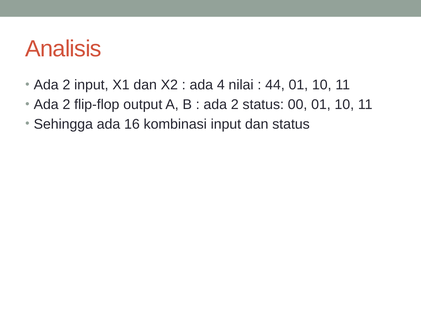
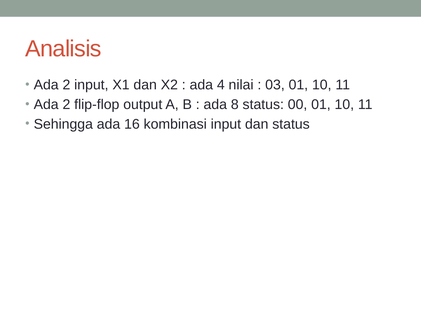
44: 44 -> 03 (275, 85)
2: 2 -> 8 (235, 105)
